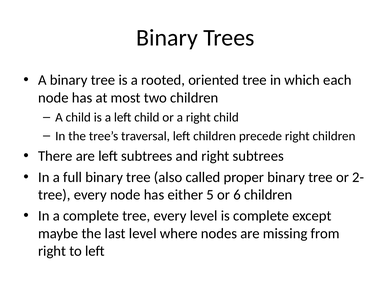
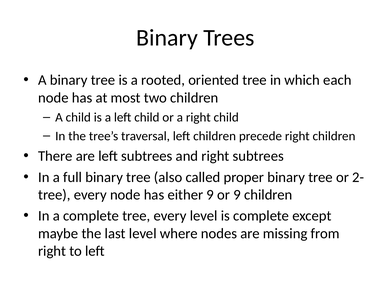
either 5: 5 -> 9 (210, 195)
or 6: 6 -> 9 (237, 195)
